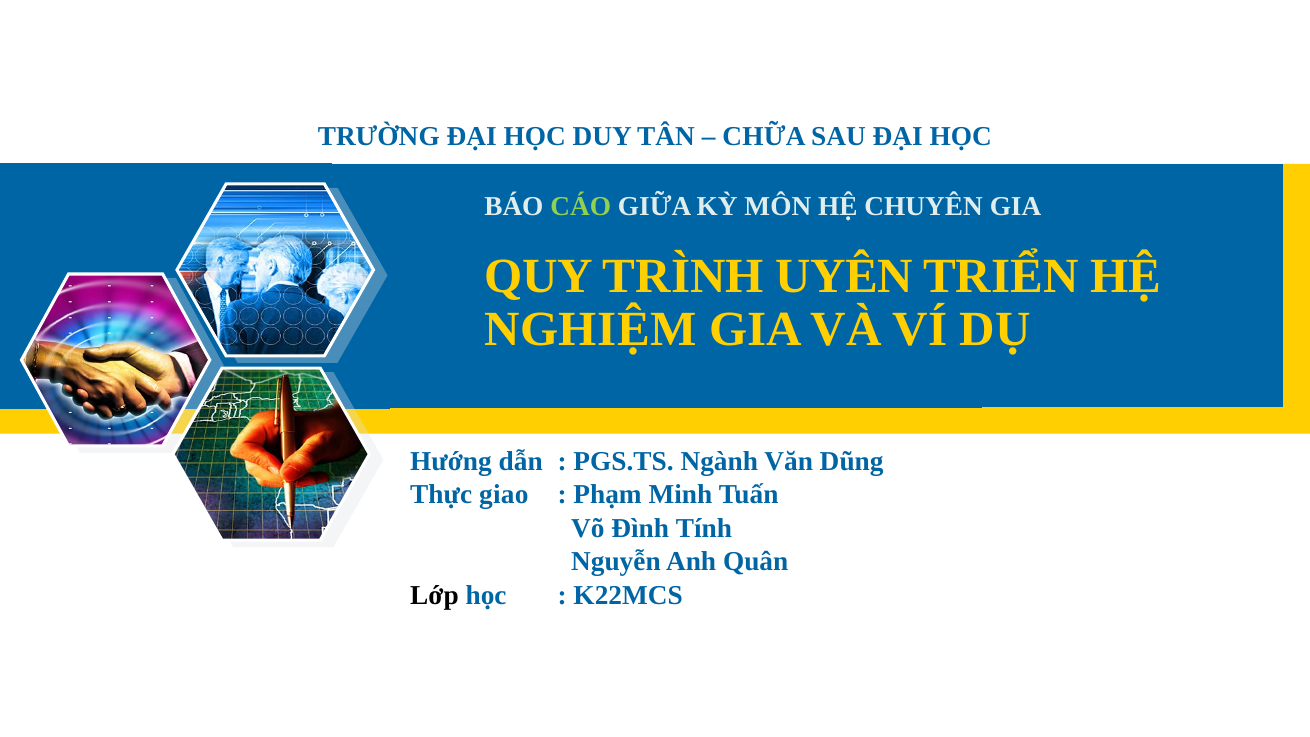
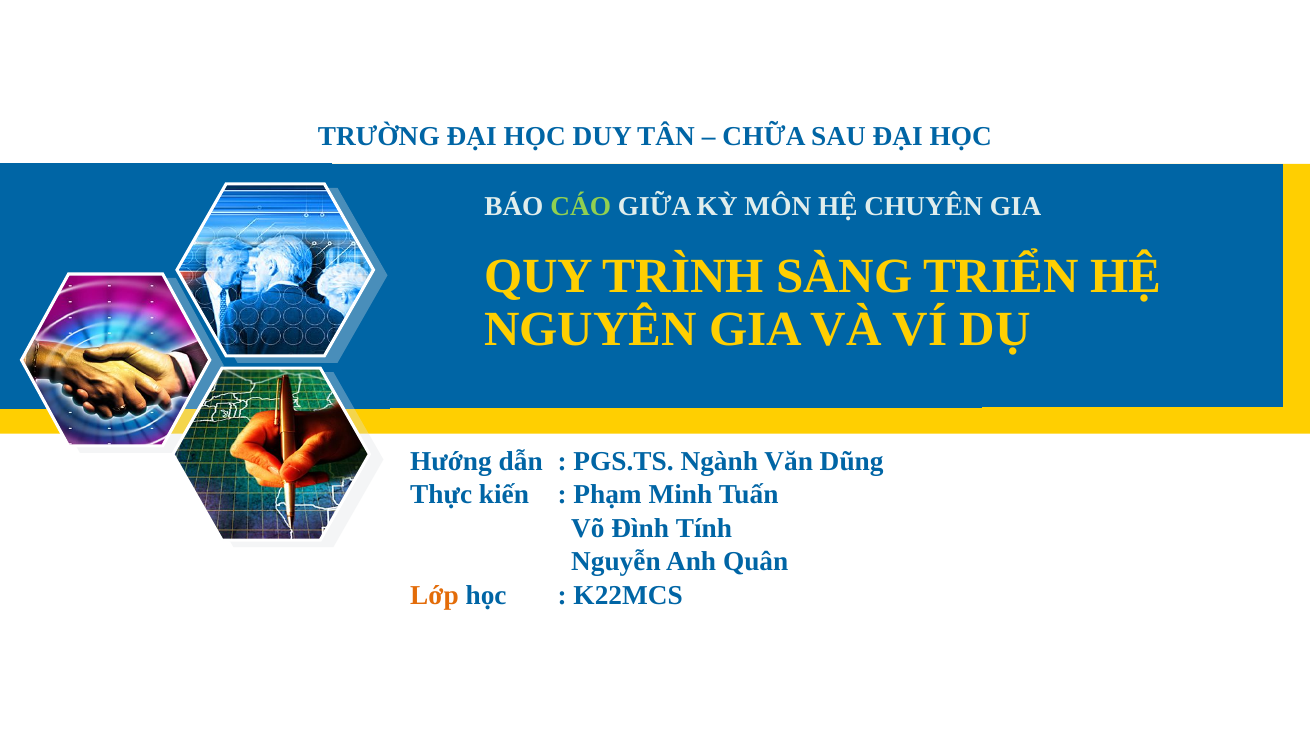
UYÊN: UYÊN -> SÀNG (844, 277)
NGHIỆM: NGHIỆM -> NGUYÊN (591, 330)
giao: giao -> kiến (504, 495)
Lớp colour: black -> orange (434, 595)
